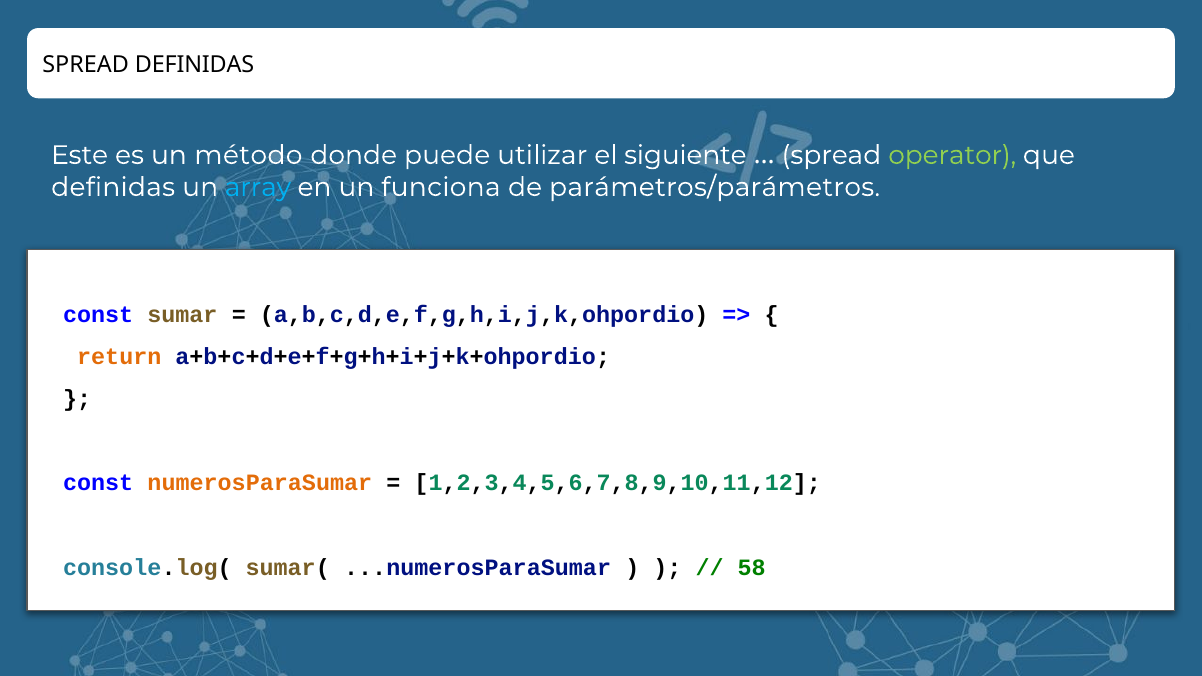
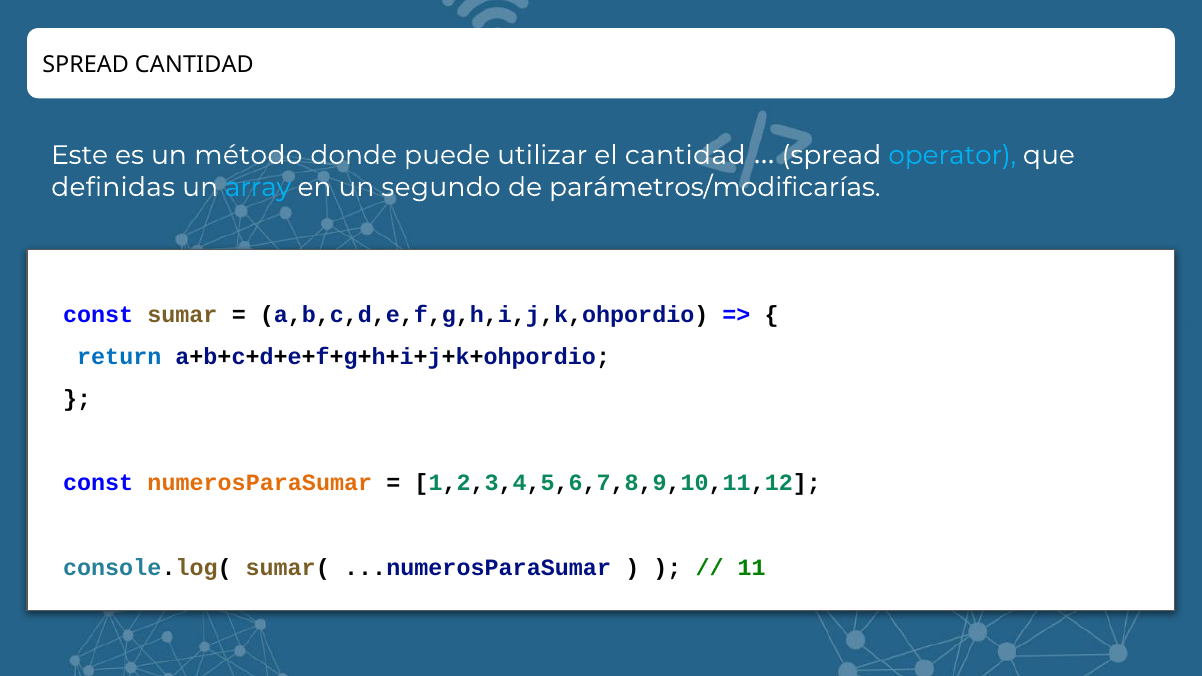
SPREAD DEFINIDAS: DEFINIDAS -> CANTIDAD (194, 65)
el siguiente: siguiente -> cantidad (685, 155)
operator colour: light green -> light blue (952, 155)
funciona: funciona -> segundo (441, 187)
parámetros/parámetros: parámetros/parámetros -> parámetros/modificarías (715, 187)
return colour: orange -> blue (119, 357)
58: 58 -> 11 (752, 567)
